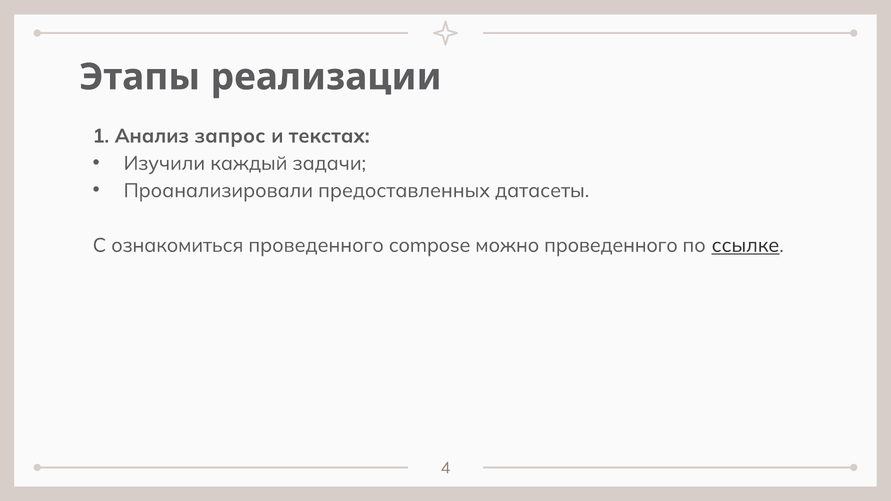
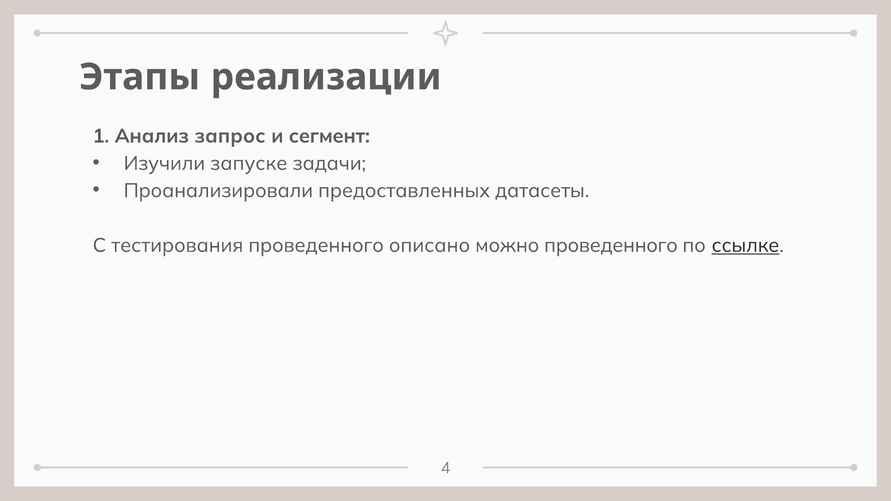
текстах: текстах -> сегмент (329, 136)
каждый: каждый -> запуске (249, 163)
ознакомиться: ознакомиться -> тестирования (177, 245)
compose: compose -> описано (429, 245)
